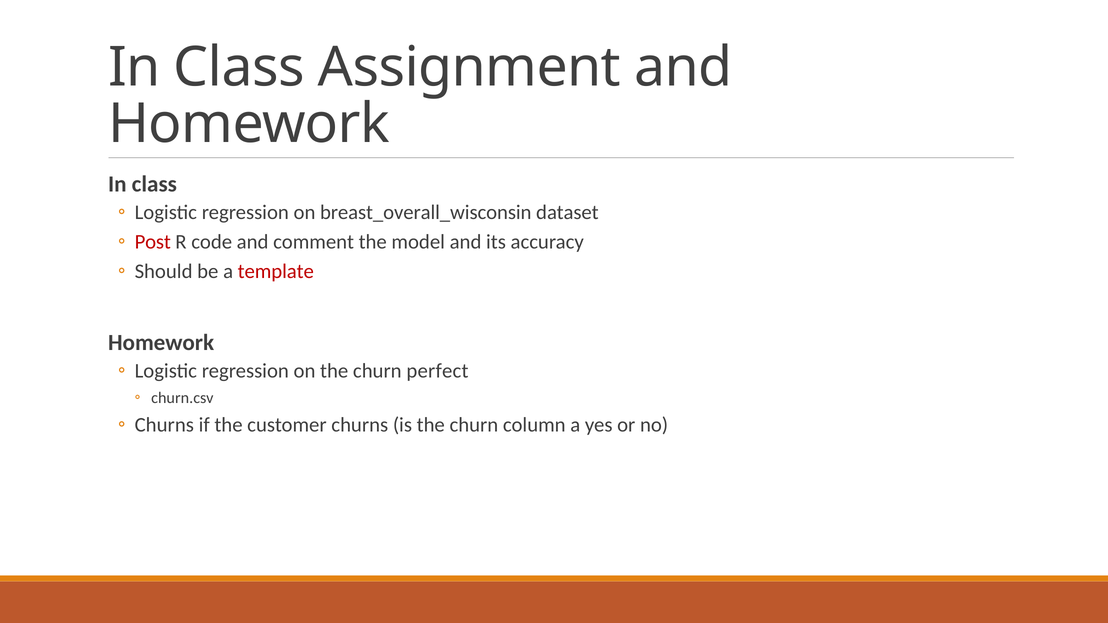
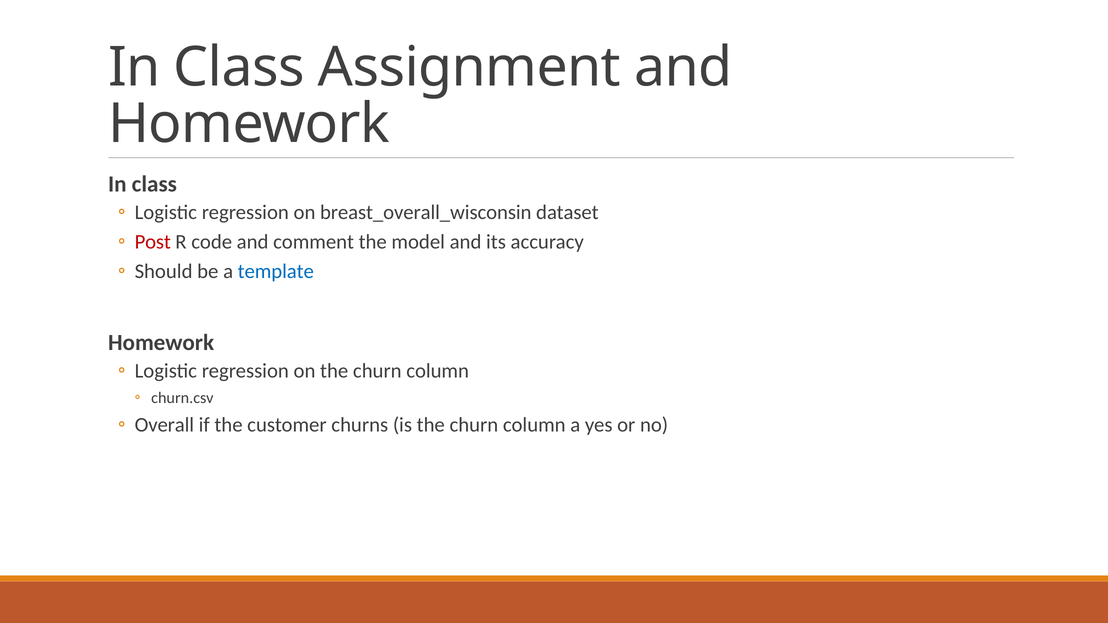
template colour: red -> blue (276, 271)
on the churn perfect: perfect -> column (438, 371)
Churns: Churns -> Overall (164, 425)
